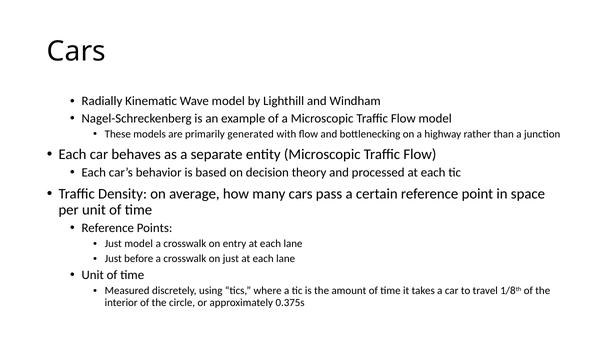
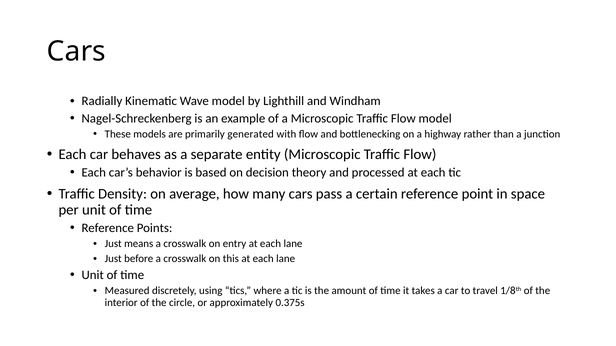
Just model: model -> means (139, 244)
on just: just -> this (231, 259)
